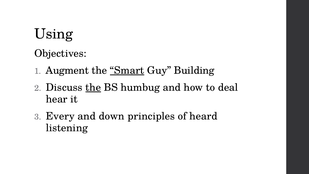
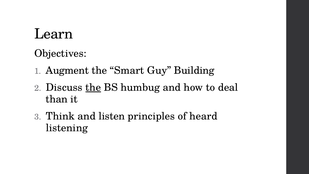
Using: Using -> Learn (54, 34)
Smart underline: present -> none (127, 70)
hear: hear -> than (57, 99)
Every: Every -> Think (60, 116)
down: down -> listen (112, 116)
